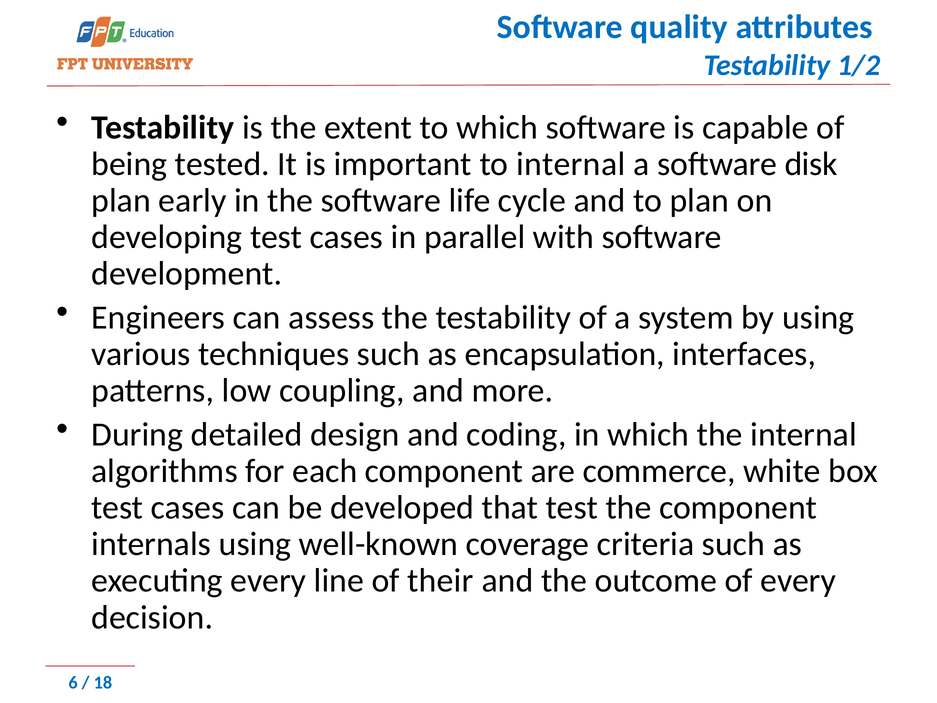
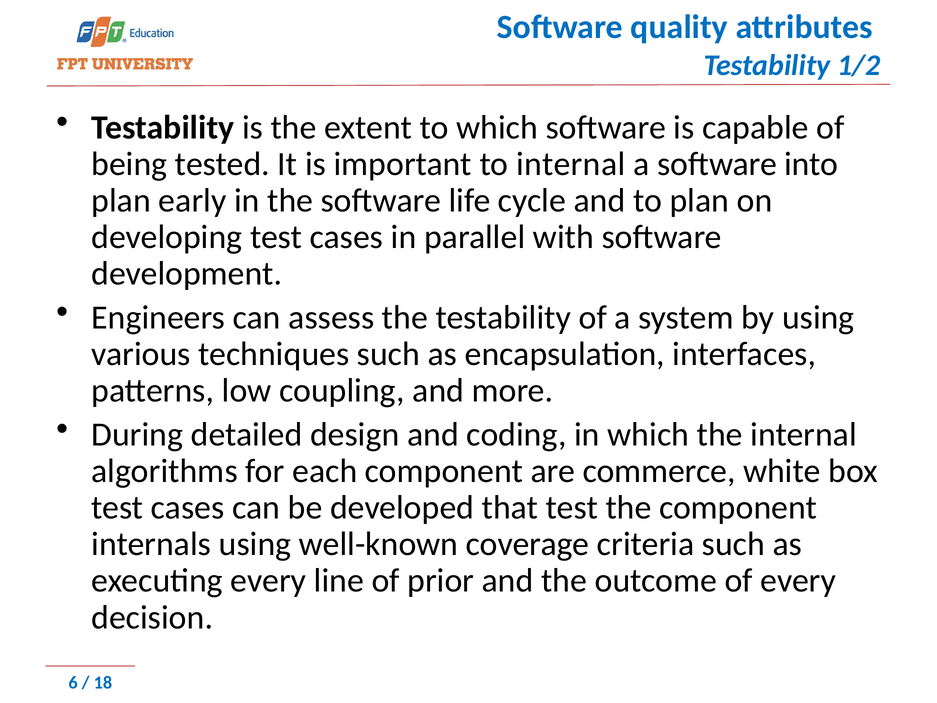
disk: disk -> into (811, 164)
their: their -> prior (441, 581)
